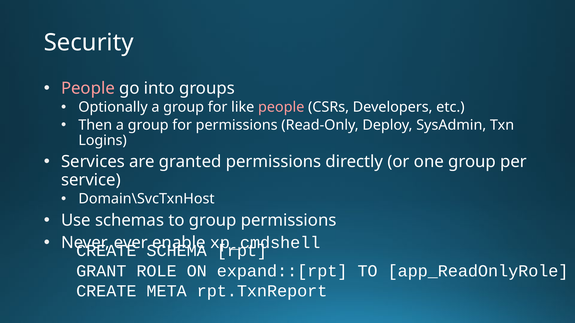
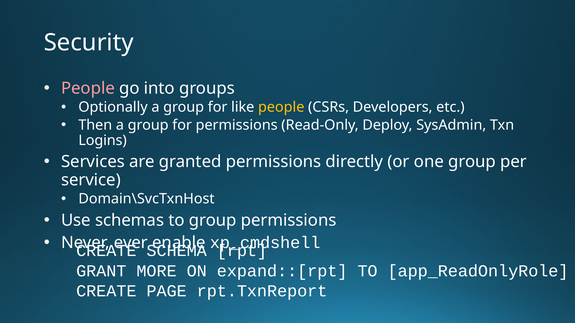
people colour: pink -> yellow (281, 107)
ROLE: ROLE -> MORE (157, 271)
META: META -> PAGE (167, 291)
